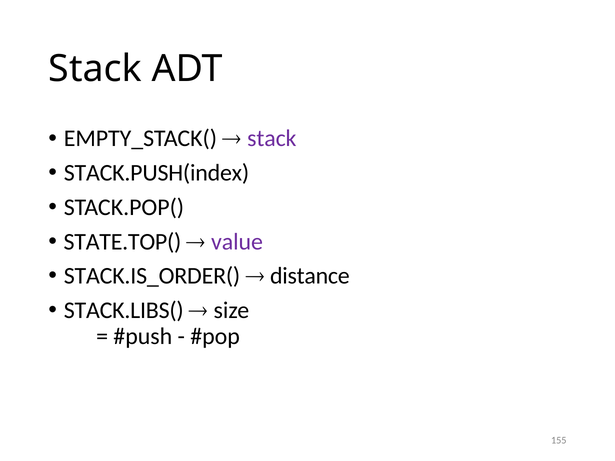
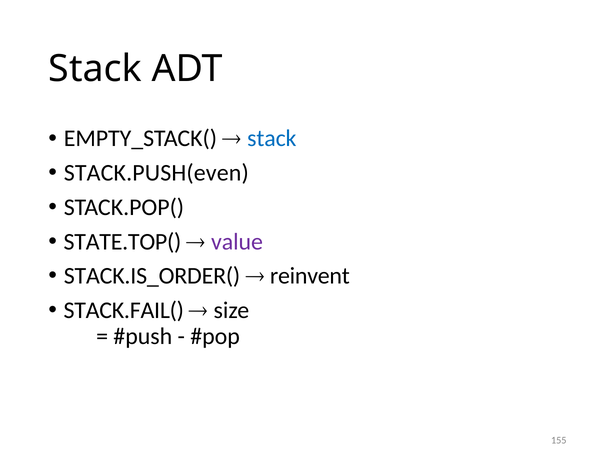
stack colour: purple -> blue (272, 139)
STACK.PUSH(index: STACK.PUSH(index -> STACK.PUSH(even (156, 173)
distance: distance -> reinvent (310, 276)
STACK.LIBS(: STACK.LIBS( -> STACK.FAIL( (124, 311)
